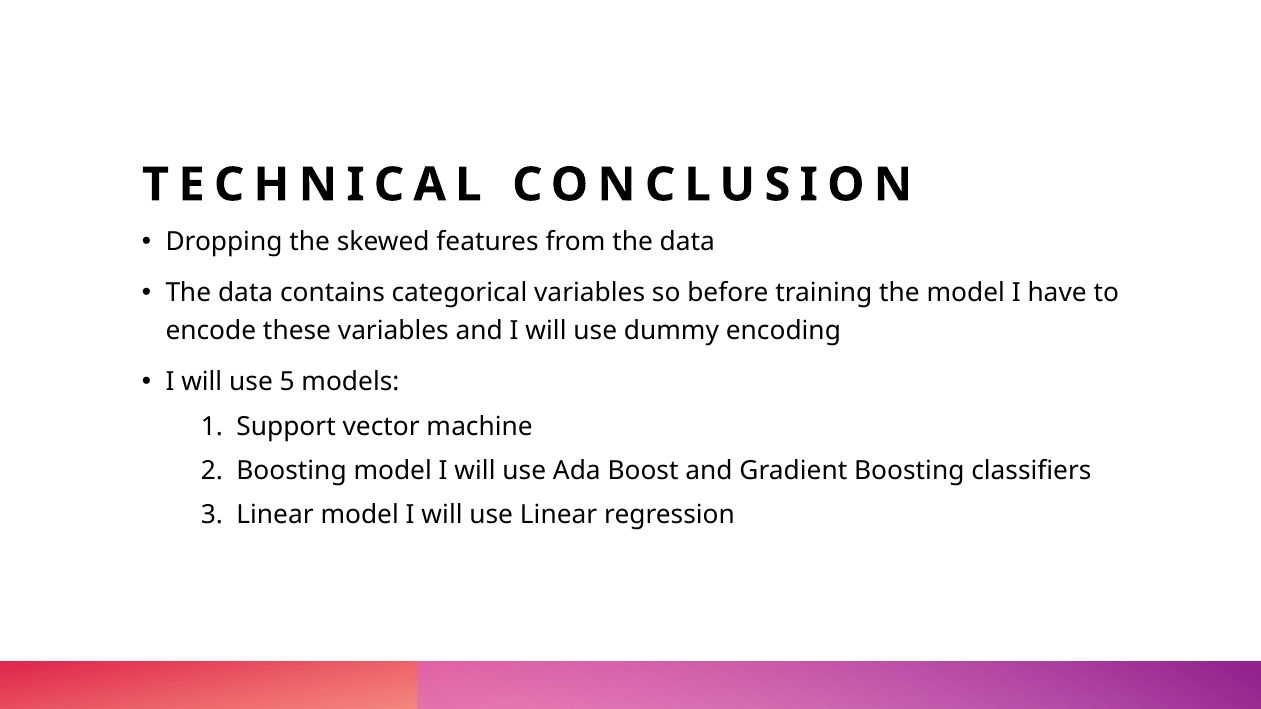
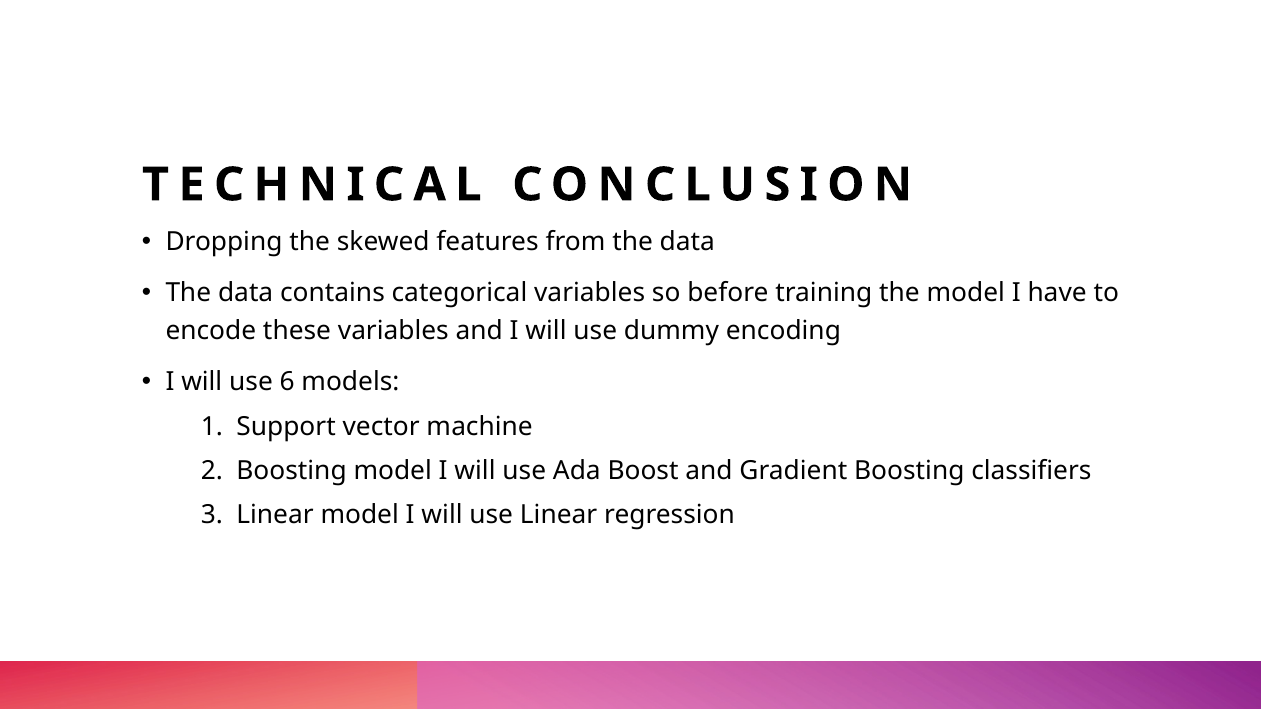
5: 5 -> 6 (287, 382)
